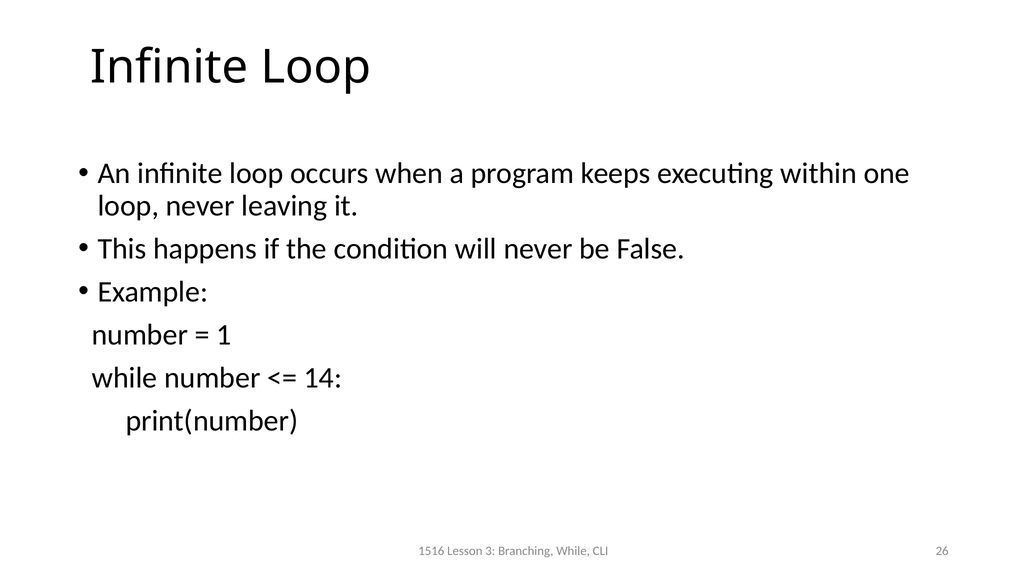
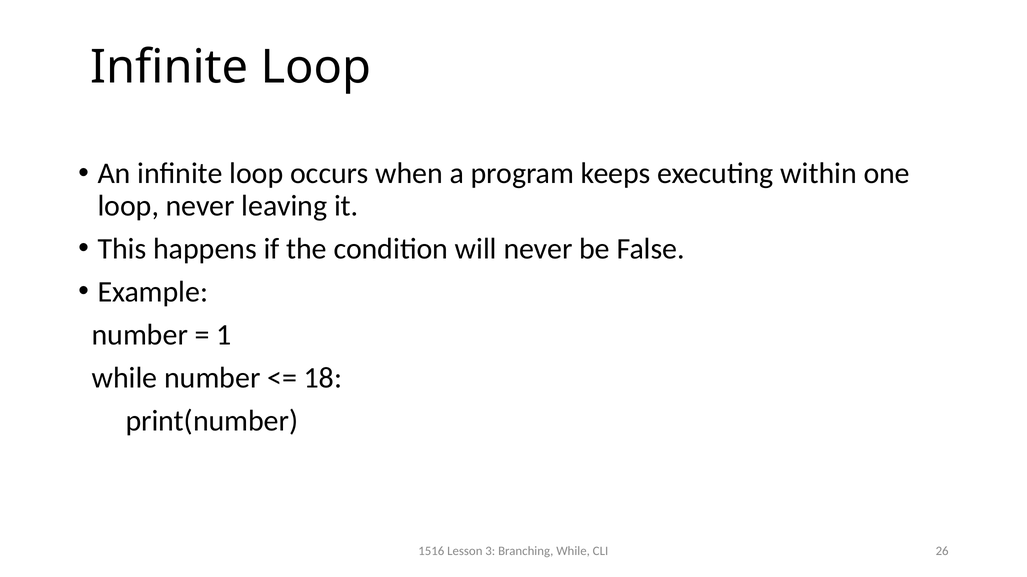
14: 14 -> 18 (323, 378)
